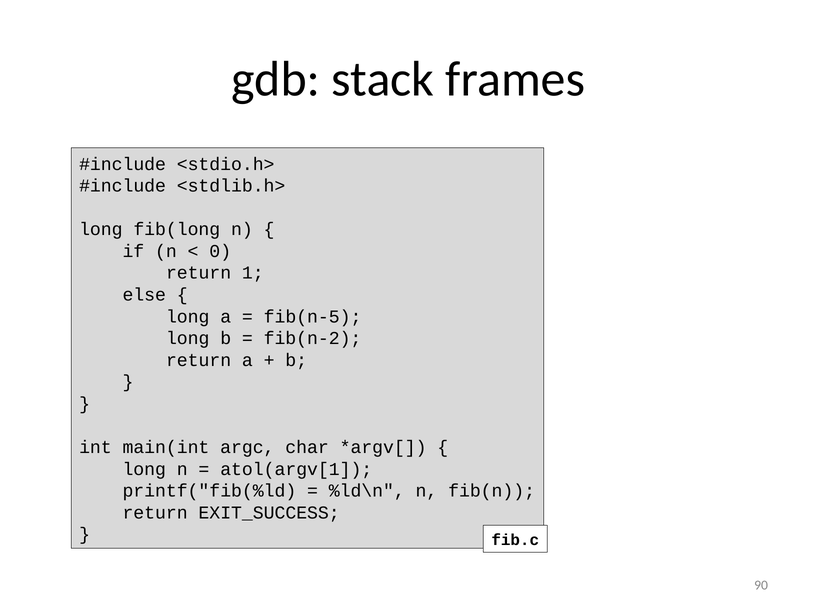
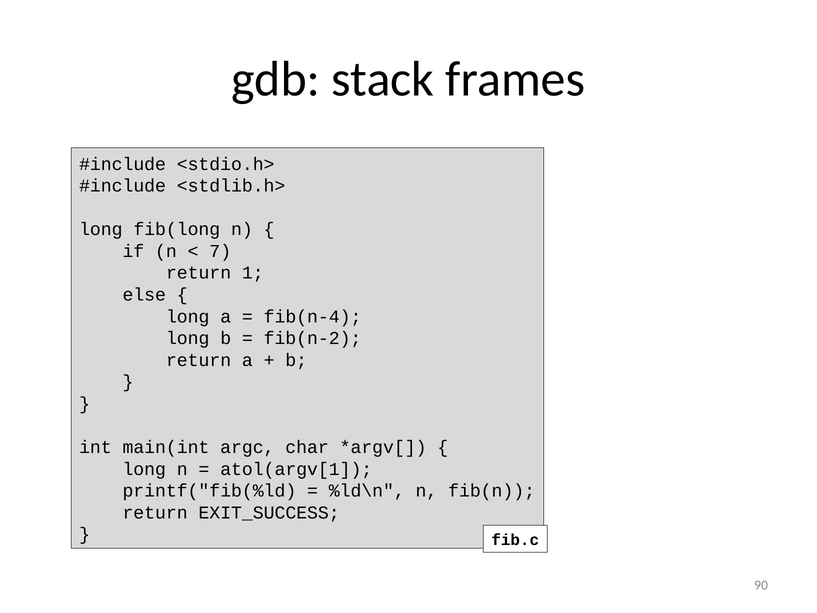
0: 0 -> 7 (220, 251)
fib(n-5: fib(n-5 -> fib(n-4 (313, 316)
